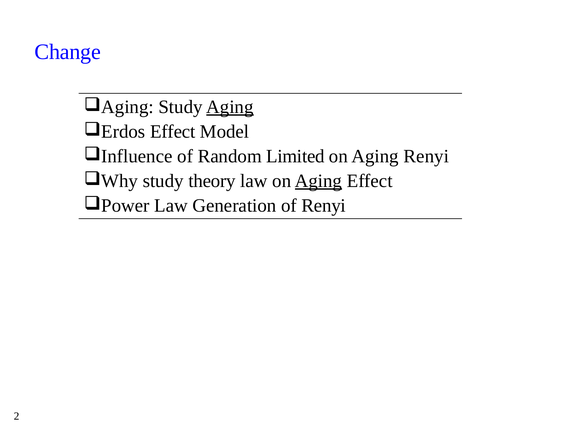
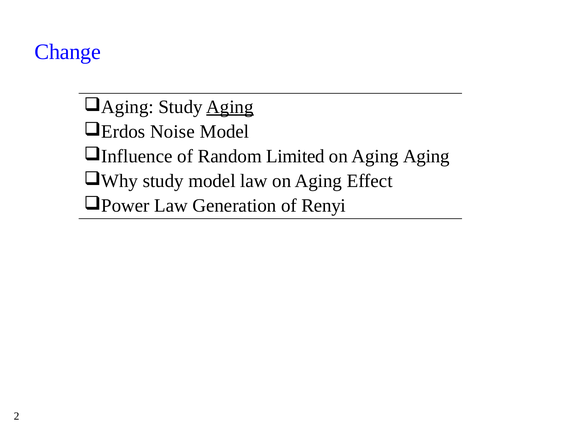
Effect: Effect -> Noise (173, 132)
Aging Renyi: Renyi -> Aging (426, 156)
study theory: theory -> model (212, 181)
Aging underline: present -> none (318, 181)
